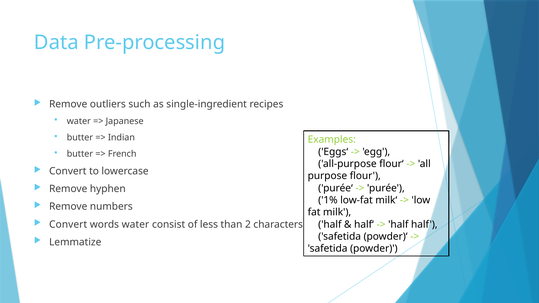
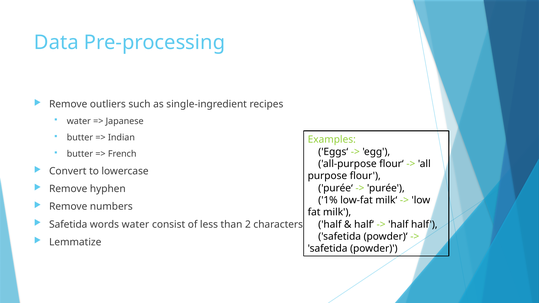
Convert: Convert -> Safetida (68, 224)
